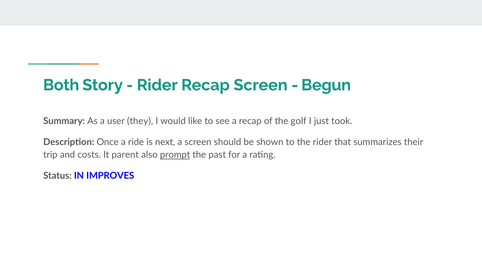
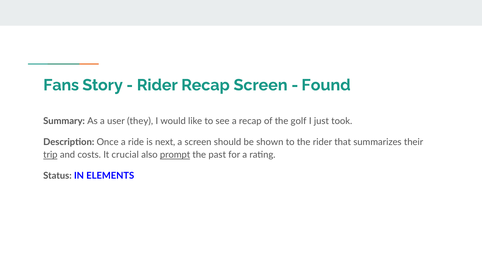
Both: Both -> Fans (61, 85)
Begun: Begun -> Found (326, 85)
trip underline: none -> present (50, 155)
parent: parent -> crucial (125, 155)
IMPROVES: IMPROVES -> ELEMENTS (110, 176)
